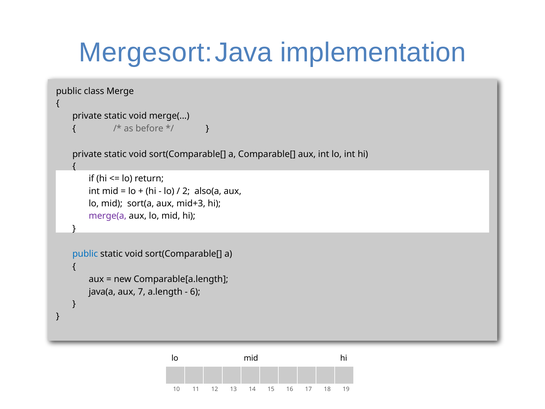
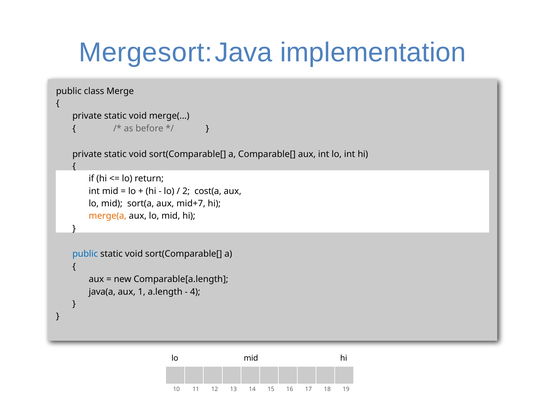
also(a: also(a -> cost(a (208, 191)
mid+3: mid+3 -> mid+7 (191, 203)
merge(a colour: purple -> orange (108, 216)
7: 7 -> 1 (142, 292)
6: 6 -> 4 (195, 292)
